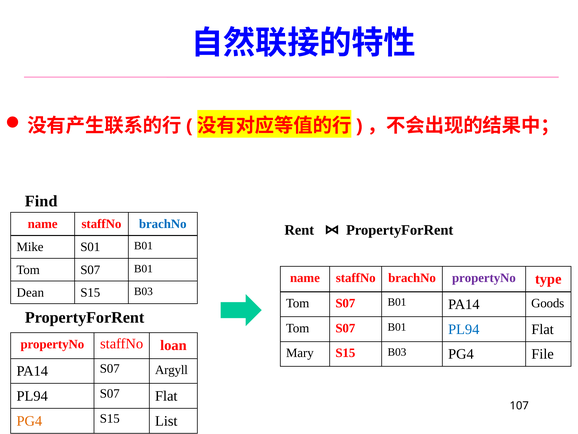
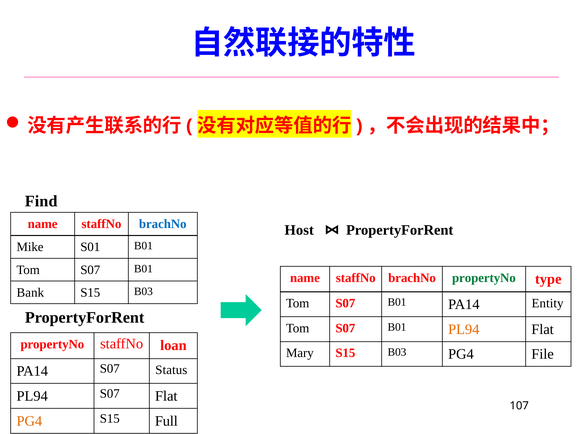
Rent: Rent -> Host (299, 230)
propertyNo colour: purple -> green (484, 278)
Dean: Dean -> Bank (30, 292)
Goods: Goods -> Entity (548, 303)
PL94 colour: blue -> orange (464, 329)
Argyll: Argyll -> Status (171, 370)
List: List -> Full (166, 420)
